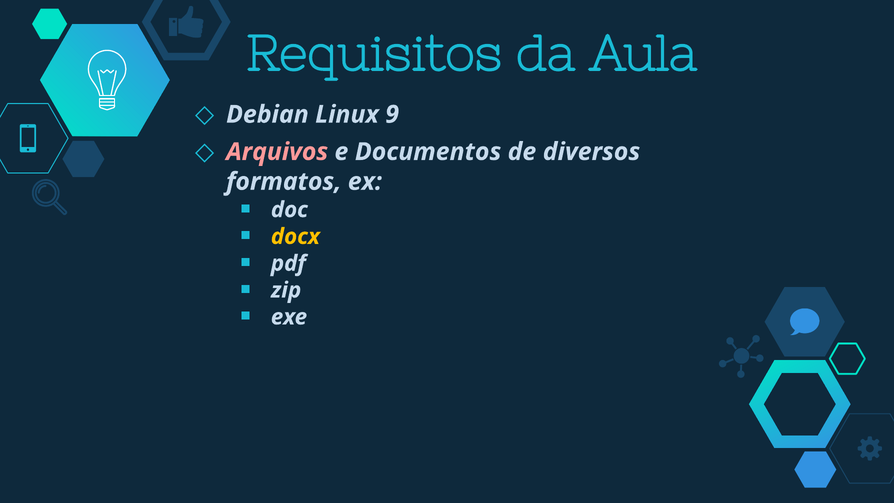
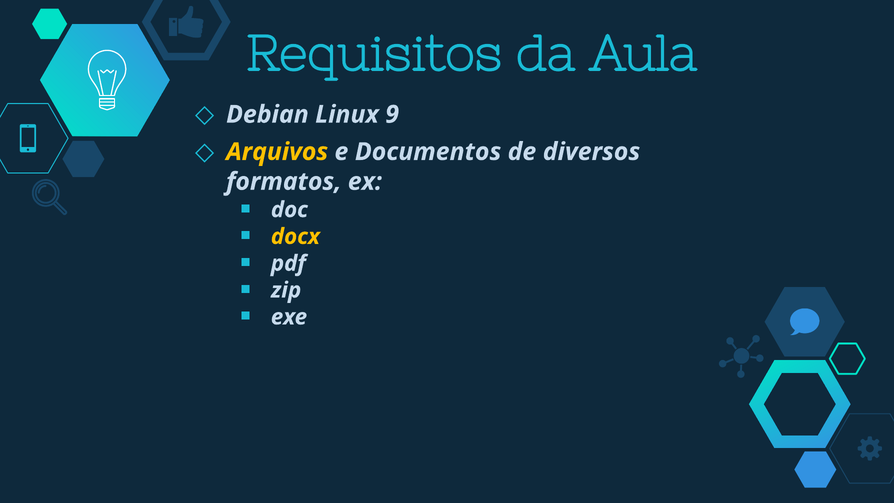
Arquivos colour: pink -> yellow (277, 152)
